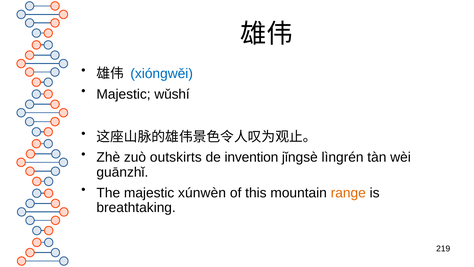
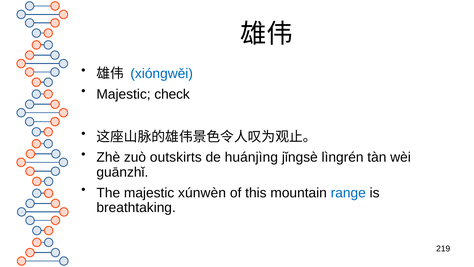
wǔshí: wǔshí -> check (172, 94)
invention: invention -> huánjìng (251, 157)
range colour: orange -> blue (348, 193)
